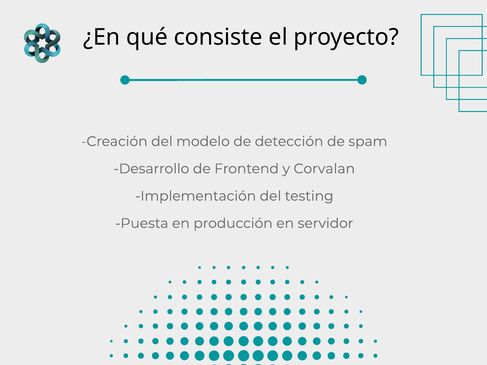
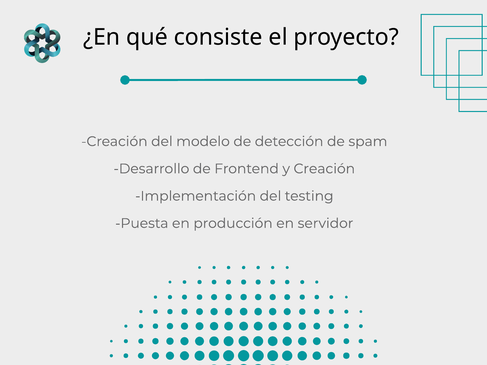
y Corvalan: Corvalan -> Creación (324, 169)
